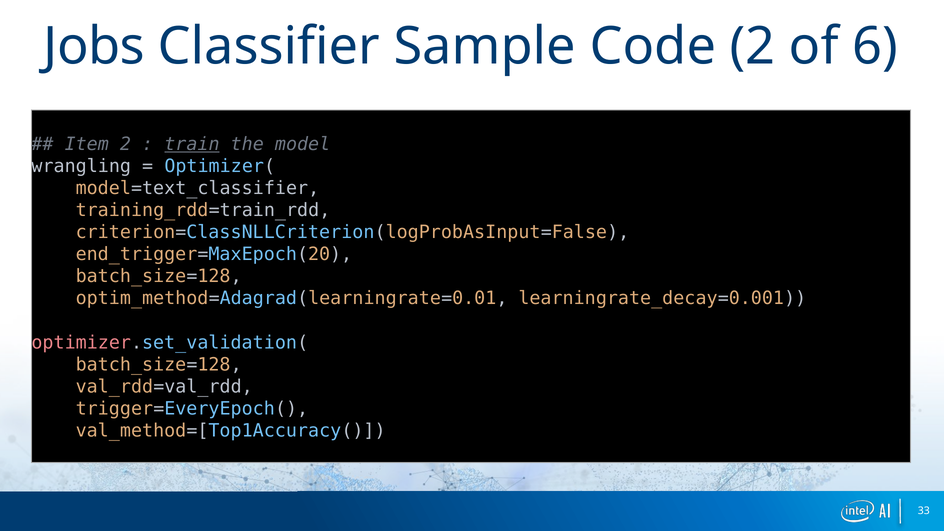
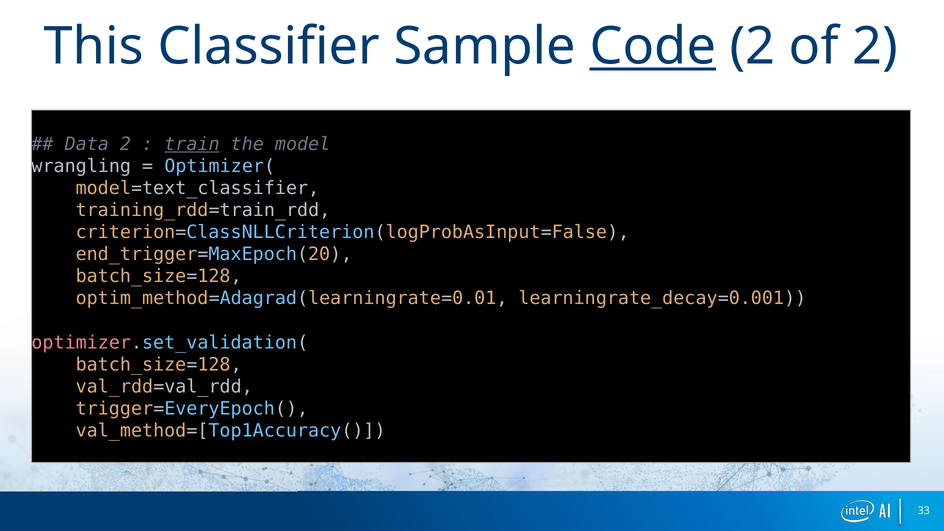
Jobs: Jobs -> This (94, 46)
Code underline: none -> present (653, 46)
of 6: 6 -> 2 (875, 46)
Item: Item -> Data (87, 144)
